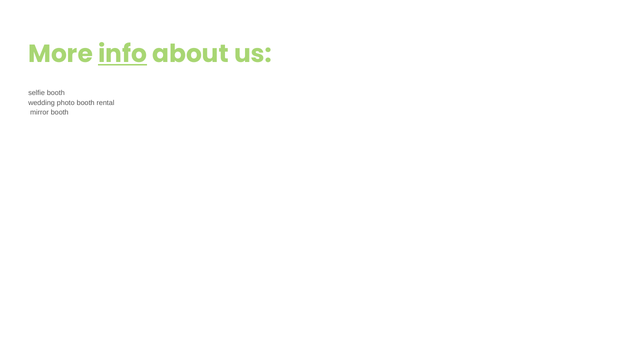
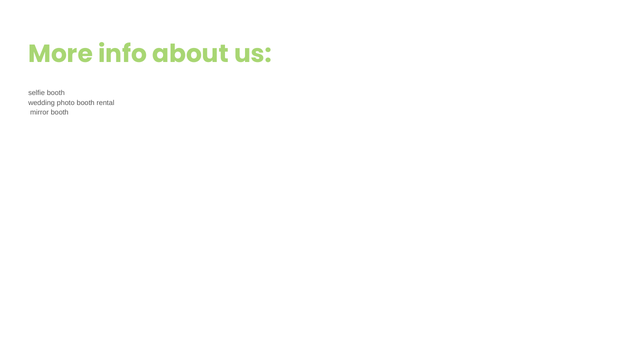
info underline: present -> none (123, 54)
